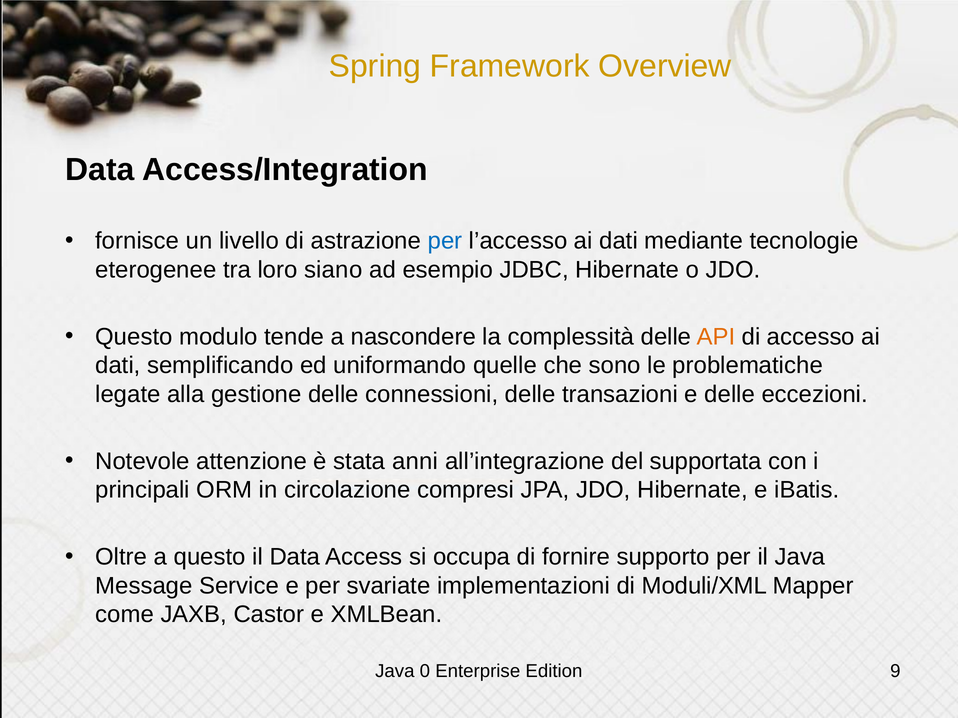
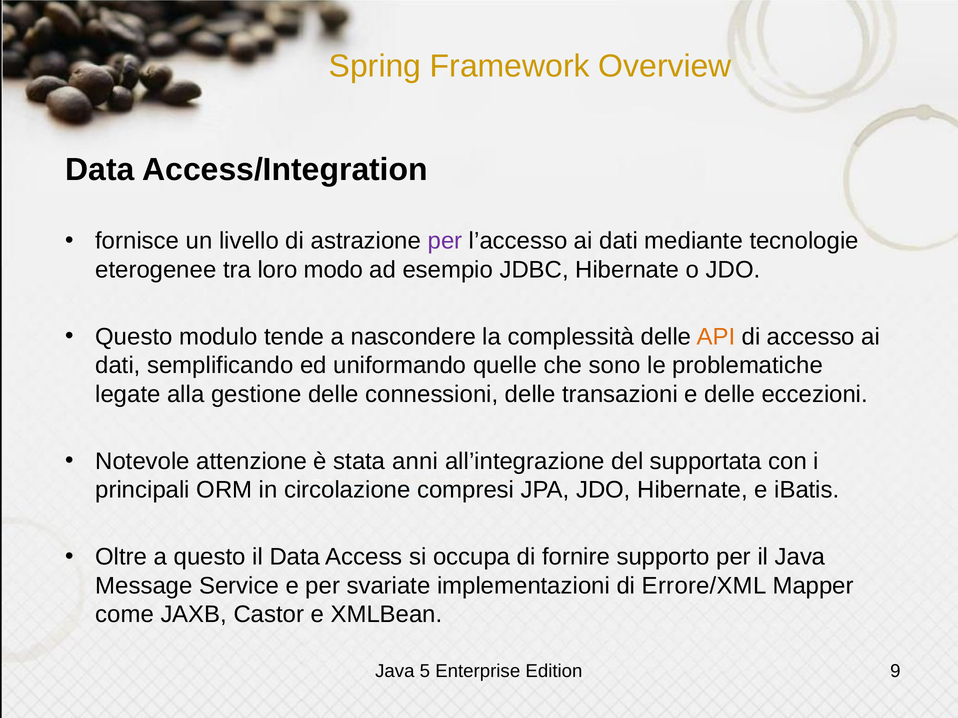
per colour: blue -> purple (445, 241)
siano: siano -> modo (334, 270)
Moduli/XML: Moduli/XML -> Errore/XML (704, 586)
0: 0 -> 5 (425, 672)
